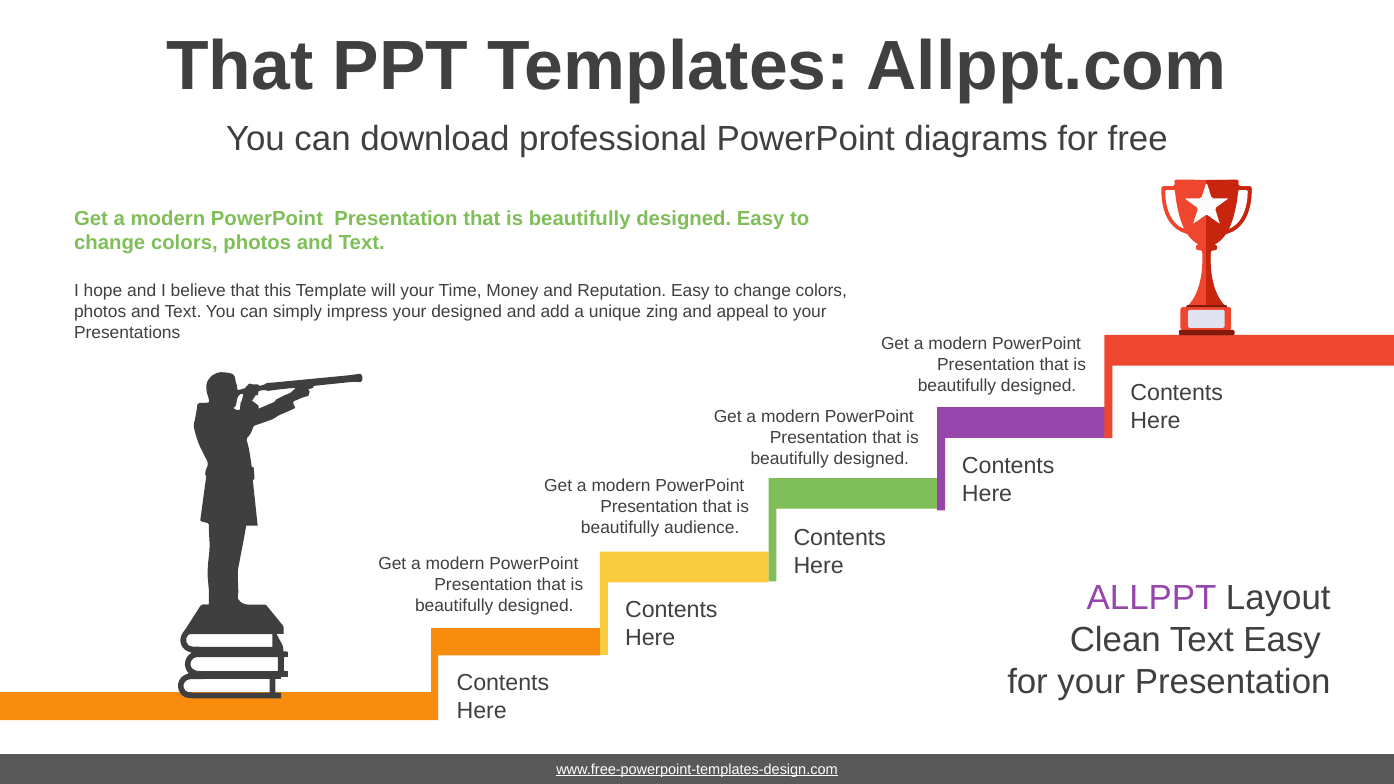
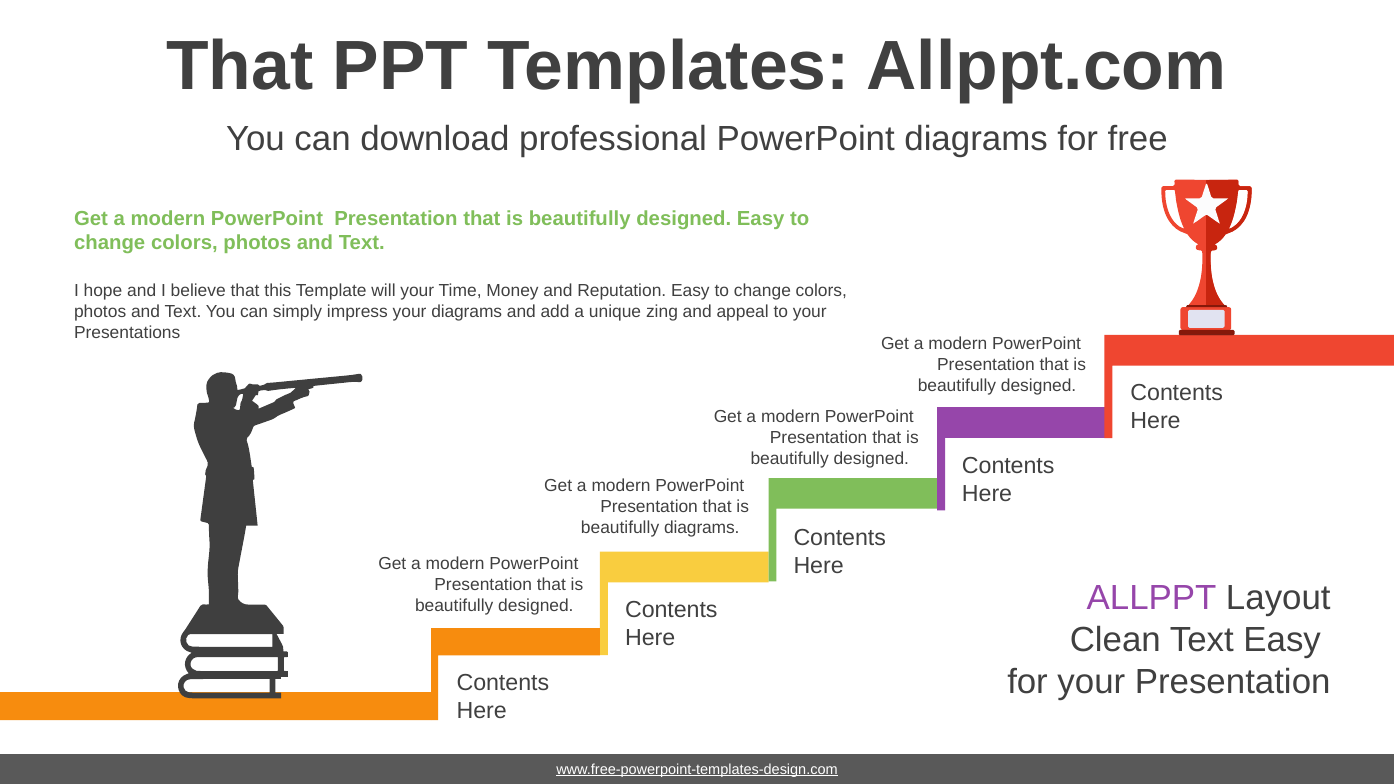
your designed: designed -> diagrams (467, 312)
beautifully audience: audience -> diagrams (702, 528)
